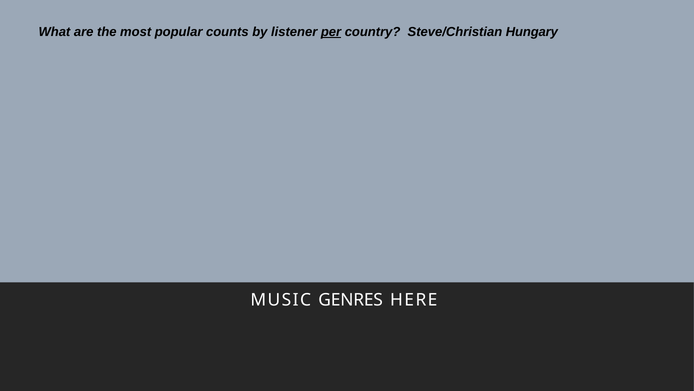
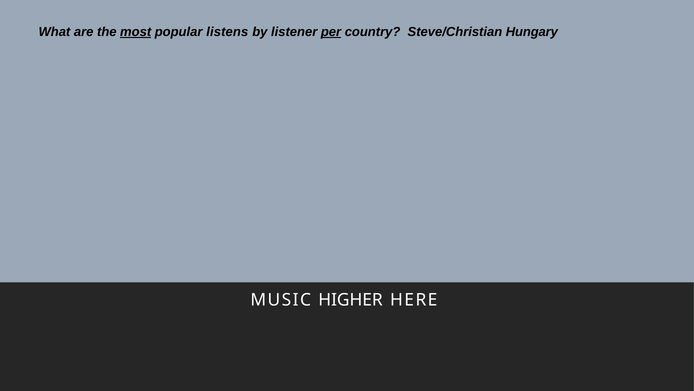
most underline: none -> present (136, 32)
counts: counts -> listens (227, 32)
GENRES: GENRES -> HIGHER (351, 300)
